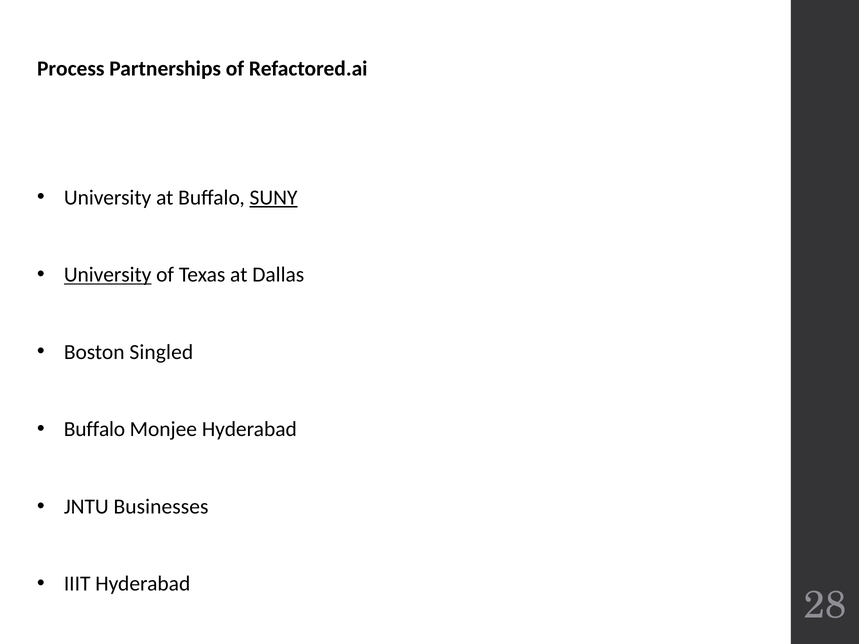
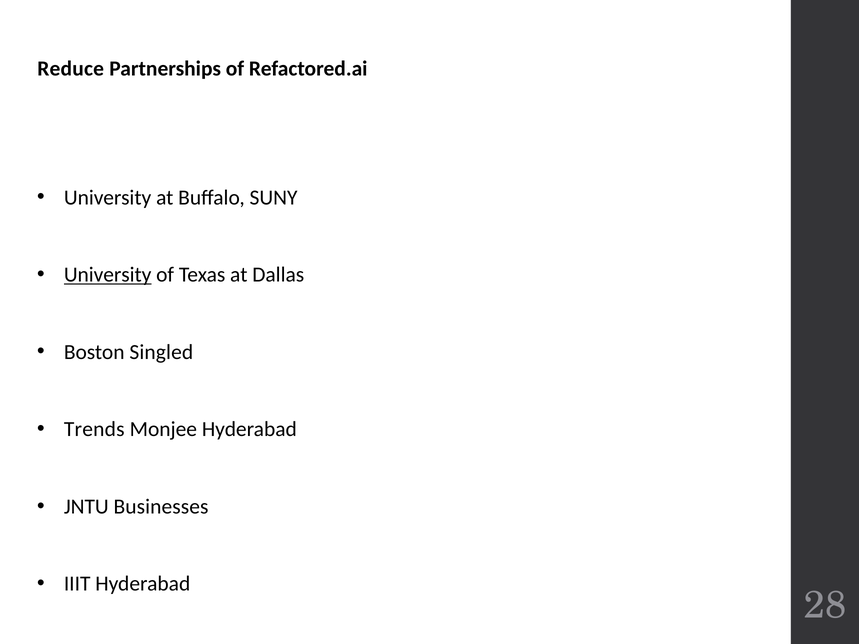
Process: Process -> Reduce (71, 69)
SUNY underline: present -> none (274, 198)
Buffalo: Buffalo -> Trends (94, 429)
